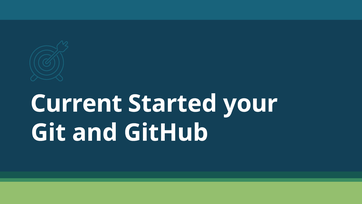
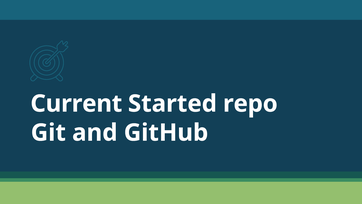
your: your -> repo (250, 104)
